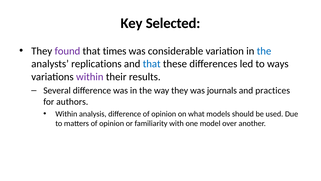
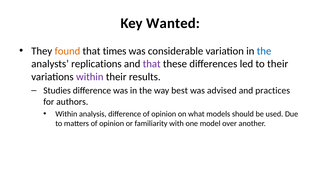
Selected: Selected -> Wanted (173, 23)
found colour: purple -> orange (67, 51)
that colour: blue -> purple (152, 64)
to ways: ways -> their (278, 64)
Several: Several -> Studies (57, 90)
way they: they -> best (180, 90)
journals: journals -> advised (222, 90)
